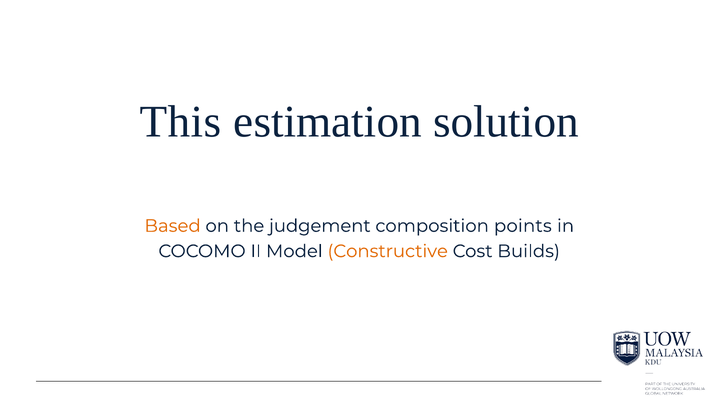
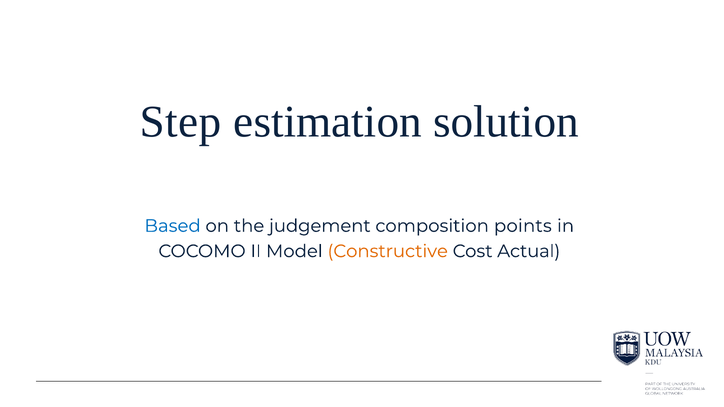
This: This -> Step (181, 122)
Based colour: orange -> blue (173, 226)
Builds: Builds -> Actual (529, 251)
